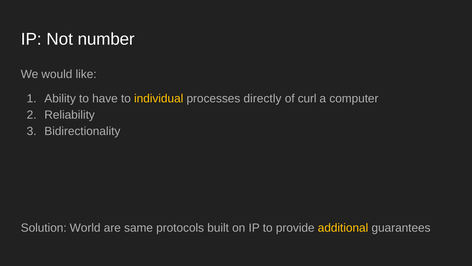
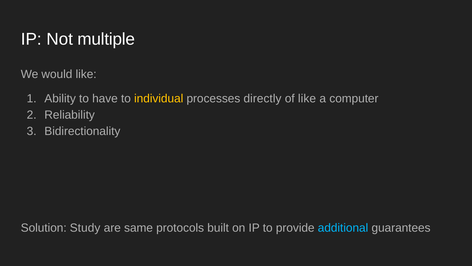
number: number -> multiple (106, 39)
of curl: curl -> like (307, 98)
World: World -> Study (85, 227)
additional colour: yellow -> light blue (343, 227)
